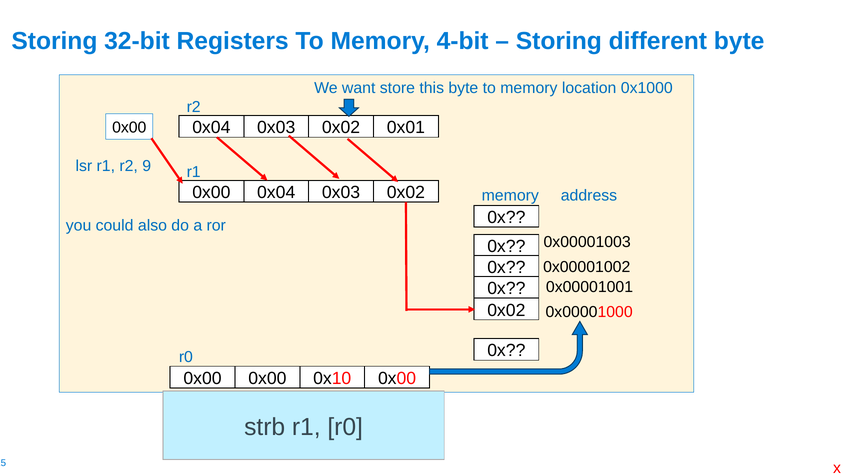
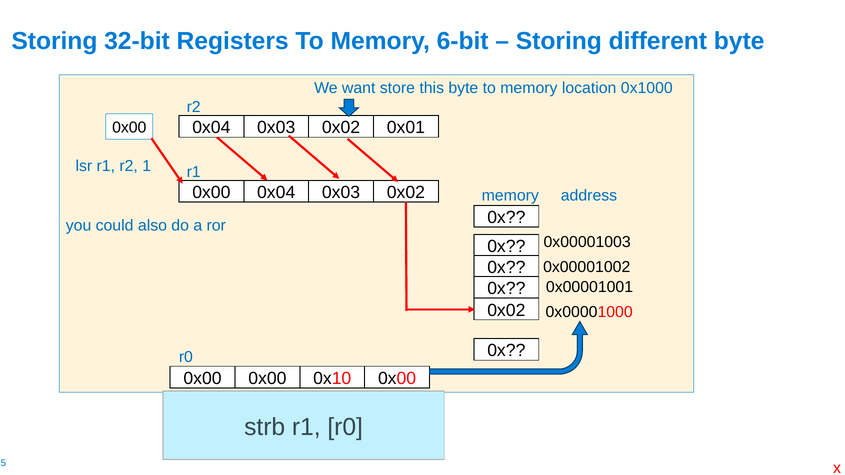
4-bit: 4-bit -> 6-bit (463, 41)
9: 9 -> 1 (147, 166)
